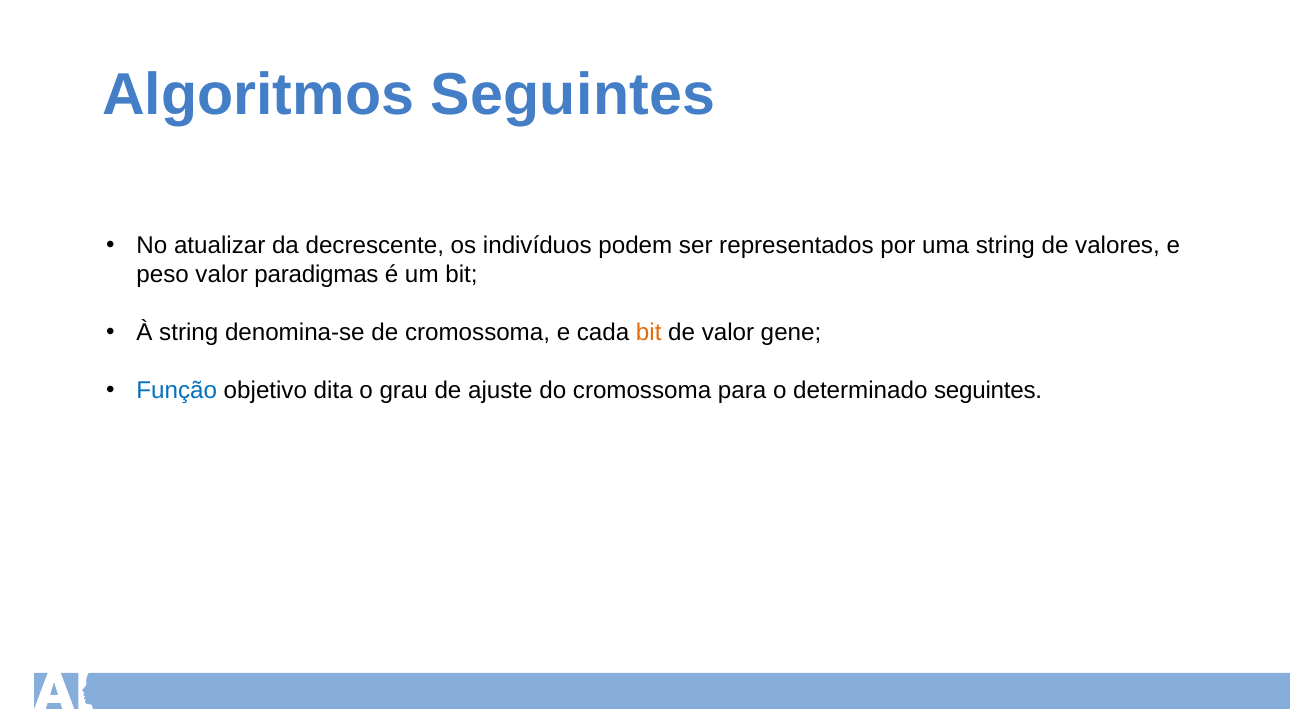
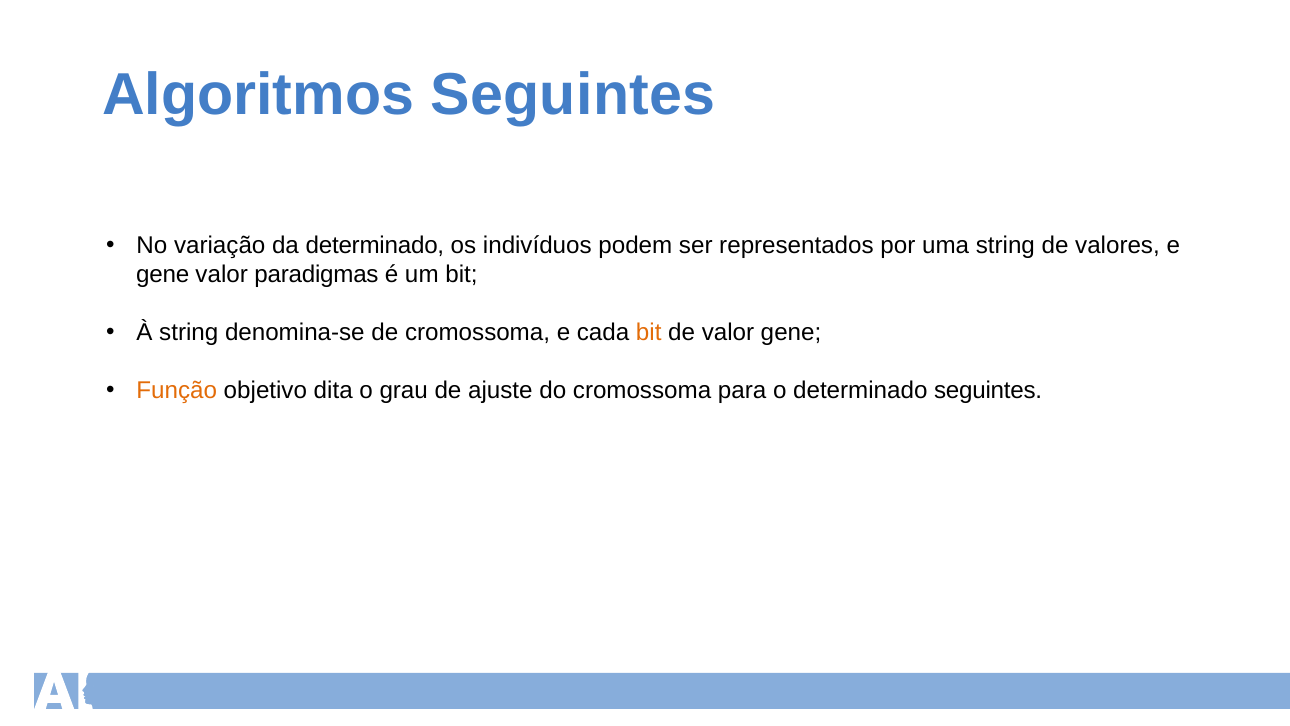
atualizar: atualizar -> variação (220, 245)
da decrescente: decrescente -> determinado (375, 245)
peso: peso -> gene (163, 274)
Função colour: blue -> orange (177, 391)
